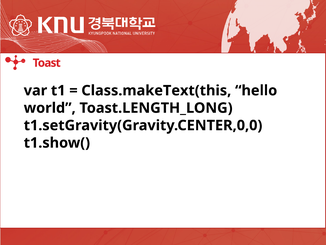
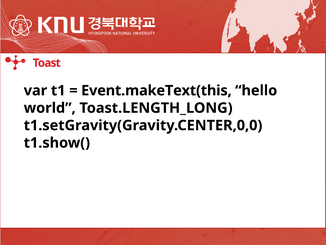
Class.makeText(this: Class.makeText(this -> Event.makeText(this (156, 90)
